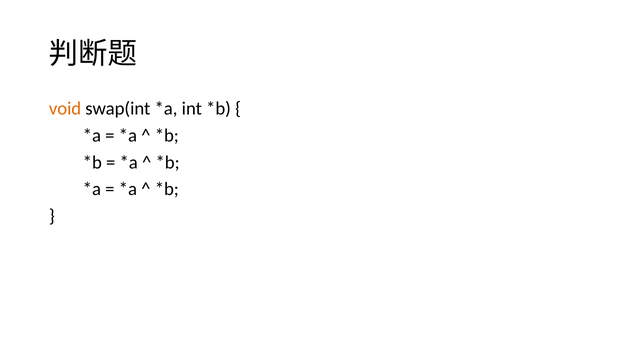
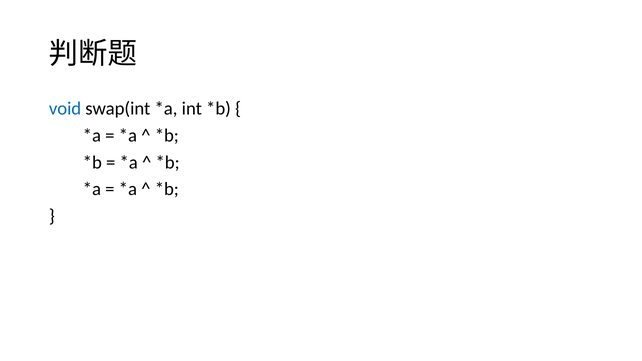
void colour: orange -> blue (65, 109)
